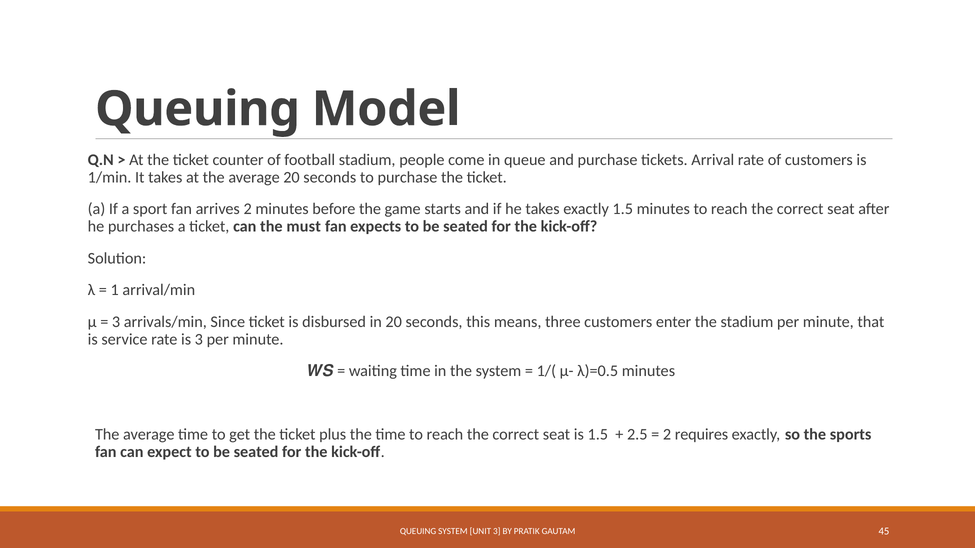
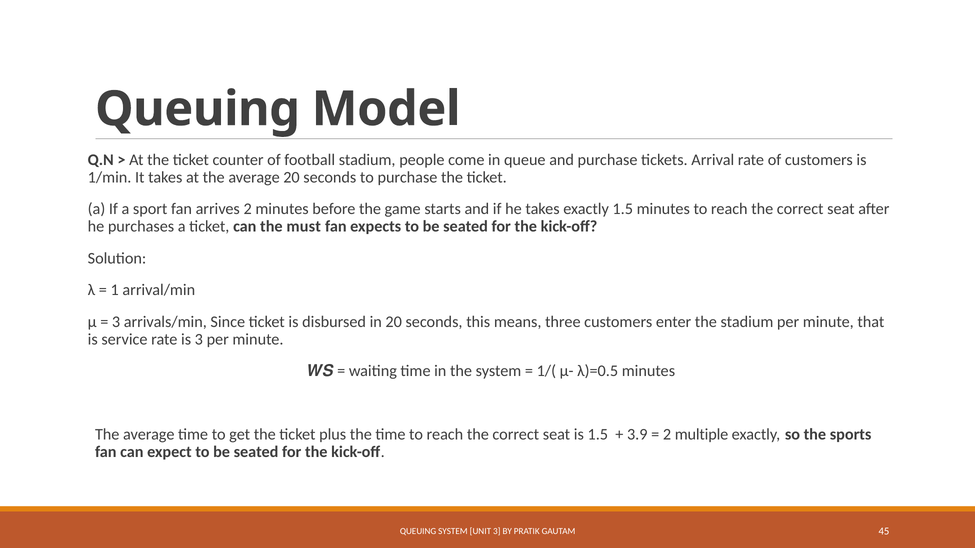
2.5: 2.5 -> 3.9 (637, 435)
requires: requires -> multiple (702, 435)
